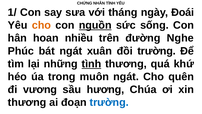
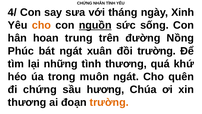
1/: 1/ -> 4/ (12, 12)
Đoái: Đoái -> Xinh (183, 12)
nhiều: nhiều -> trung (79, 38)
Nghe: Nghe -> Nồng (180, 38)
tình underline: present -> none (91, 64)
đi vương: vương -> chứng (40, 89)
trường colour: blue -> orange (109, 102)
